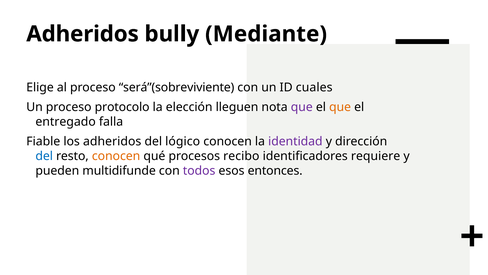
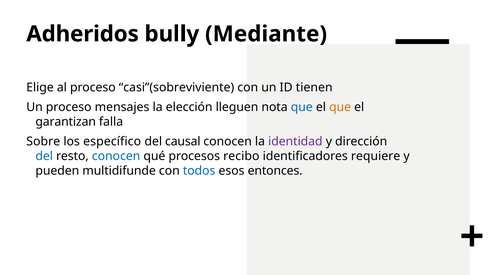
será”(sobreviviente: será”(sobreviviente -> casi”(sobreviviente (177, 87)
cuales: cuales -> tienen (314, 87)
protocolo: protocolo -> mensajes (122, 107)
que colour: purple -> blue (302, 107)
entregado: entregado -> garantizan (66, 122)
Fiable: Fiable -> Sobre (43, 141)
los adheridos: adheridos -> específico (112, 141)
lógico: lógico -> causal (183, 141)
conocen colour: orange -> blue (116, 156)
todos colour: purple -> blue (199, 171)
